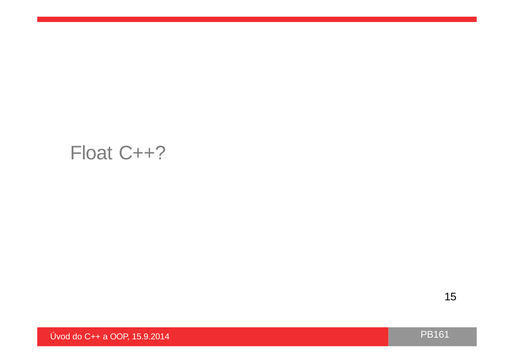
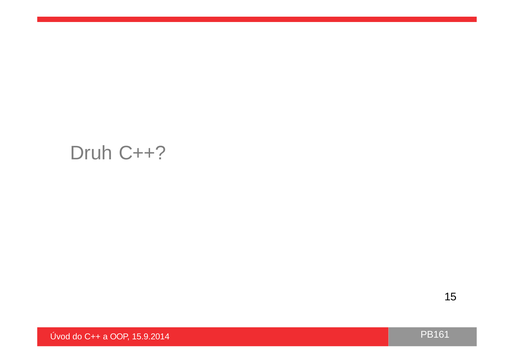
Float: Float -> Druh (91, 153)
